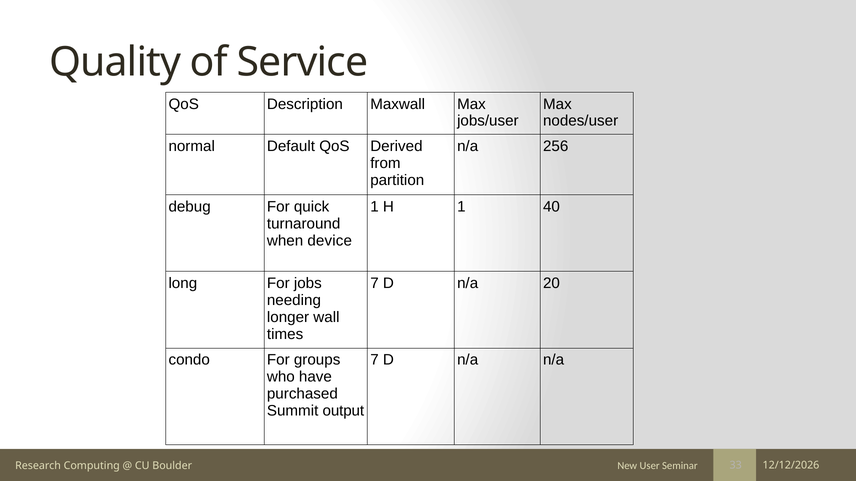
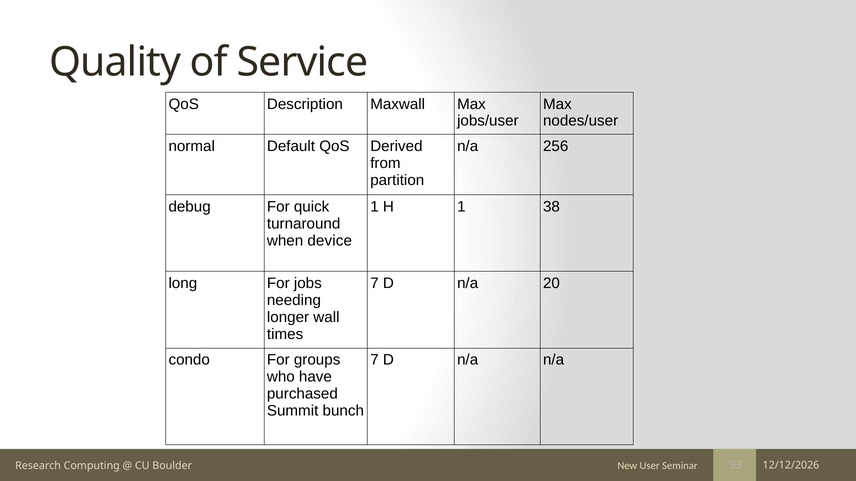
40: 40 -> 38 (552, 207)
output: output -> bunch (343, 411)
